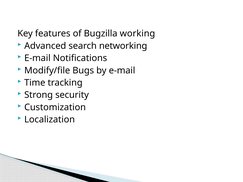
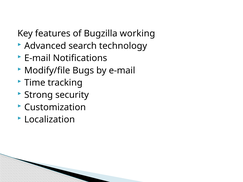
networking: networking -> technology (123, 46)
